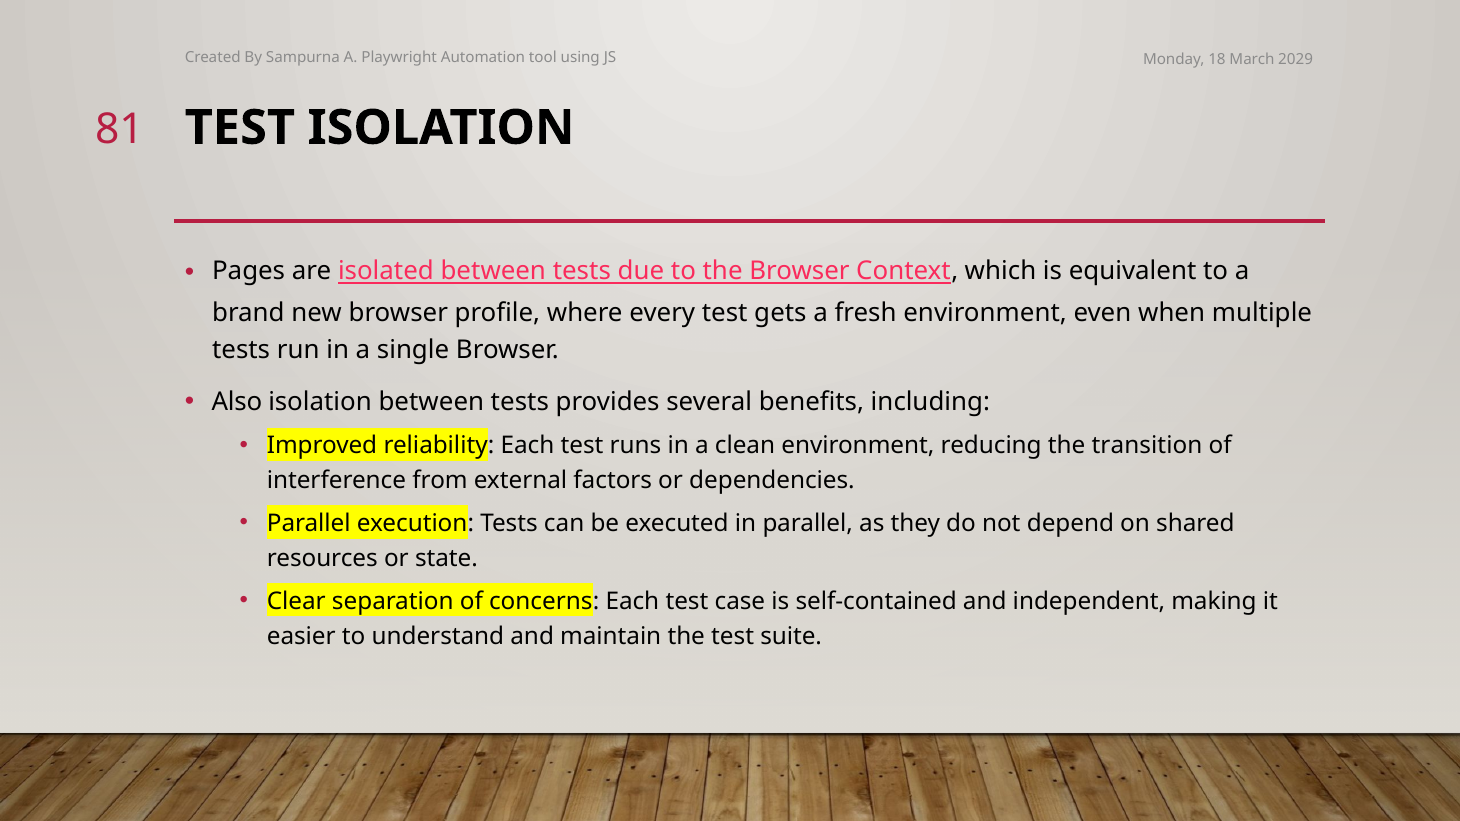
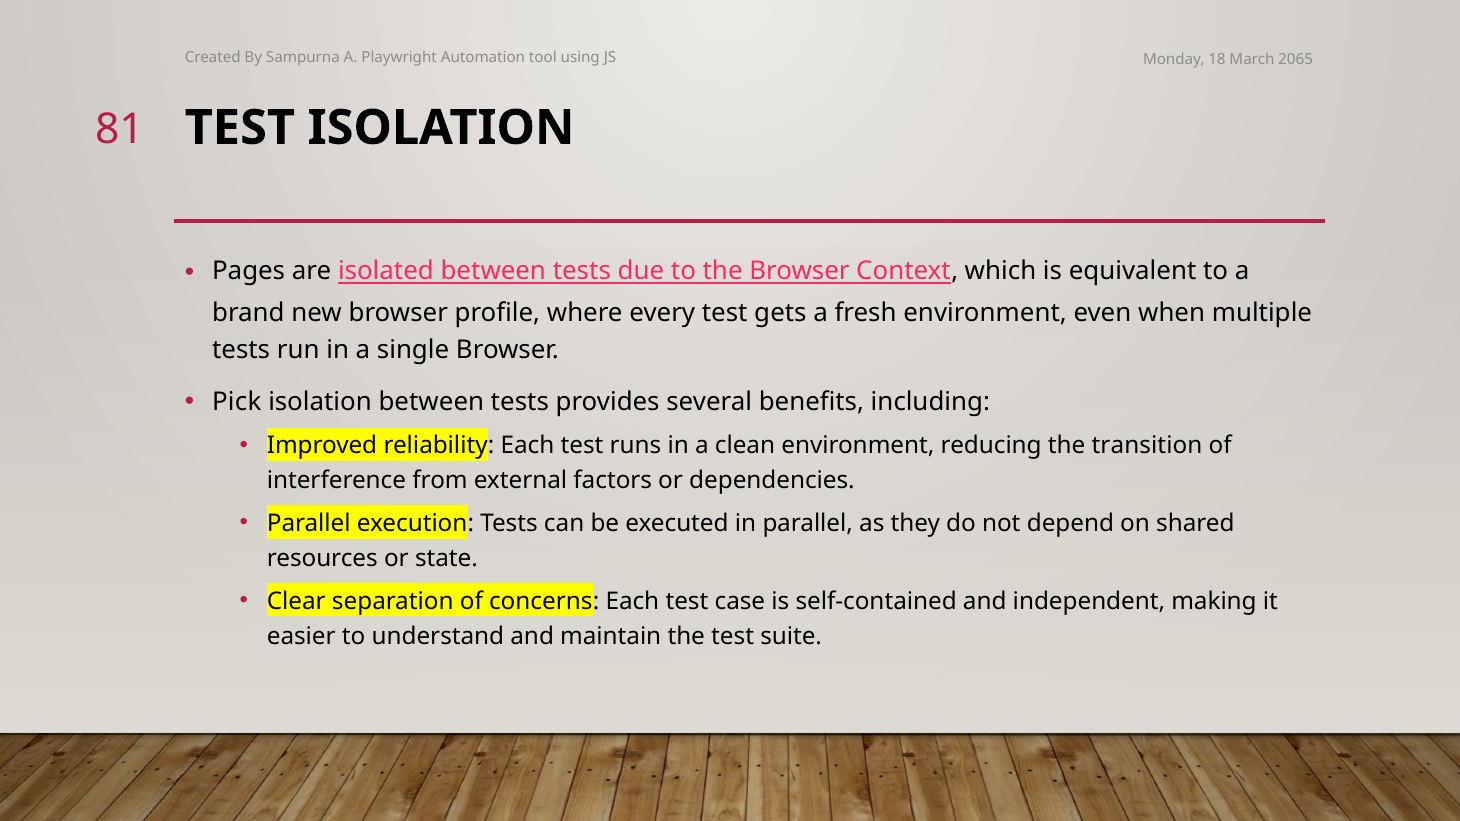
2029: 2029 -> 2065 (1296, 59)
Also: Also -> Pick (237, 403)
